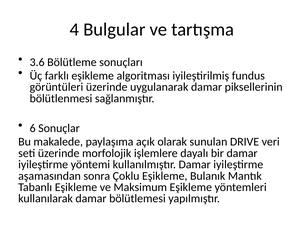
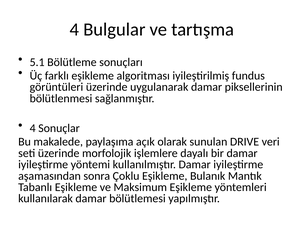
3.6: 3.6 -> 5.1 (37, 62)
6: 6 -> 4 (33, 128)
